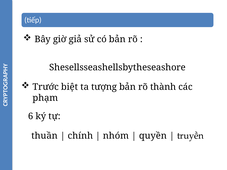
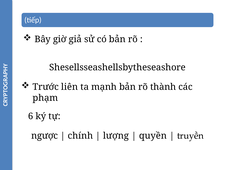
biệt: biệt -> liên (70, 87)
tượng: tượng -> mạnh (104, 87)
thuần: thuần -> ngược (45, 136)
nhóm: nhóm -> lượng (116, 136)
